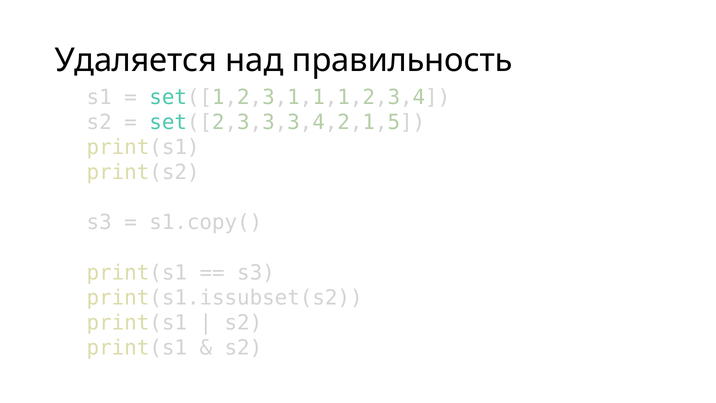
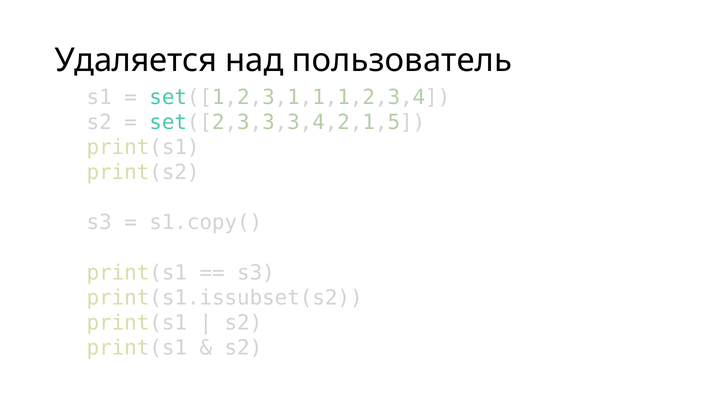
правильность: правильность -> пользователь (402, 60)
